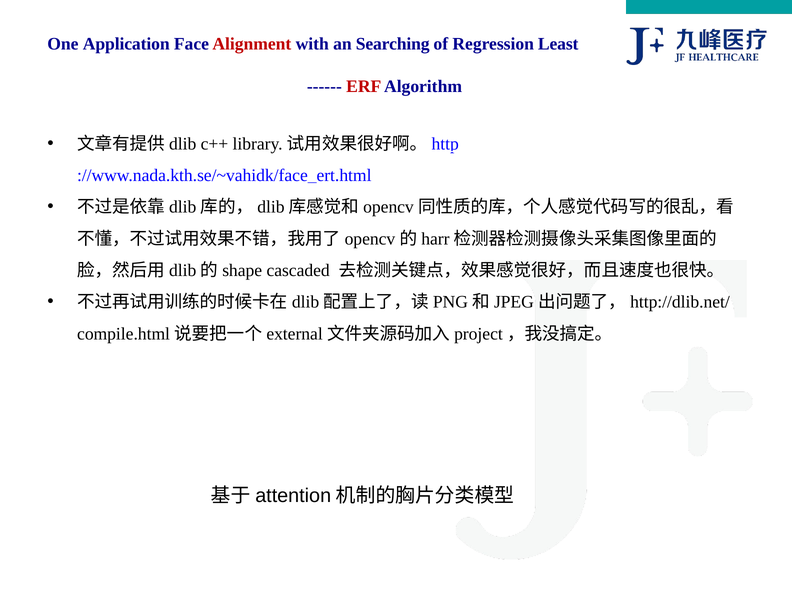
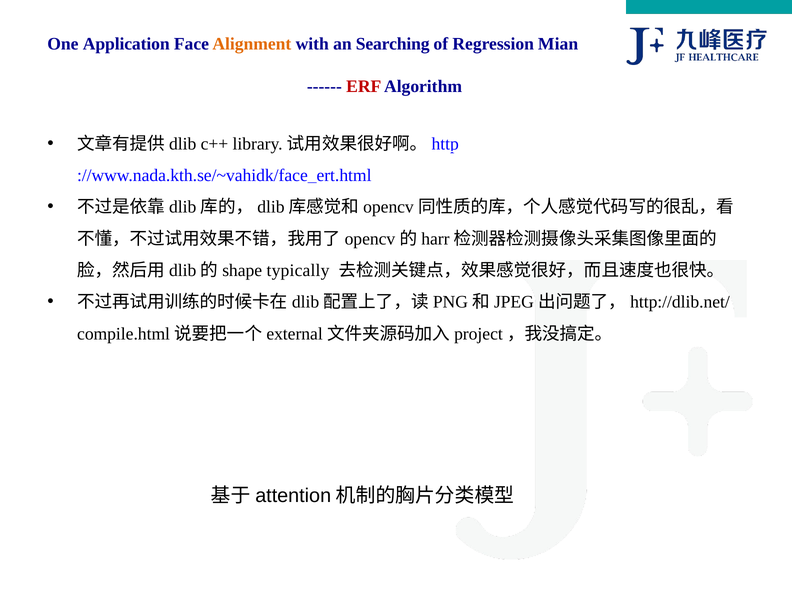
Alignment colour: red -> orange (252, 44)
Least: Least -> Mian (558, 44)
cascaded: cascaded -> typically (298, 270)
